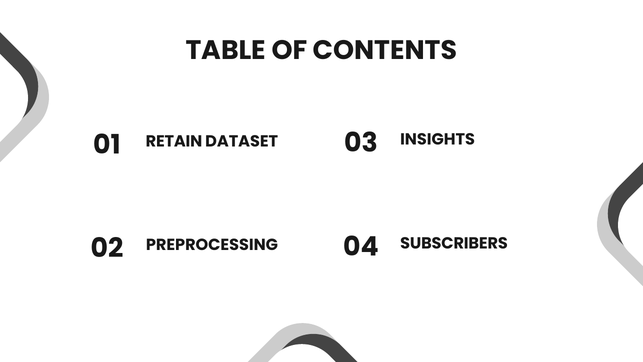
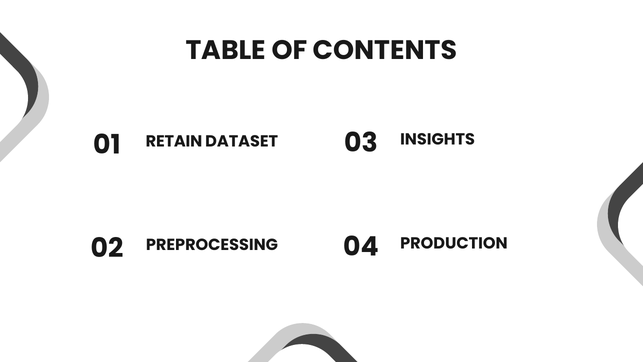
SUBSCRIBERS: SUBSCRIBERS -> PRODUCTION (454, 243)
